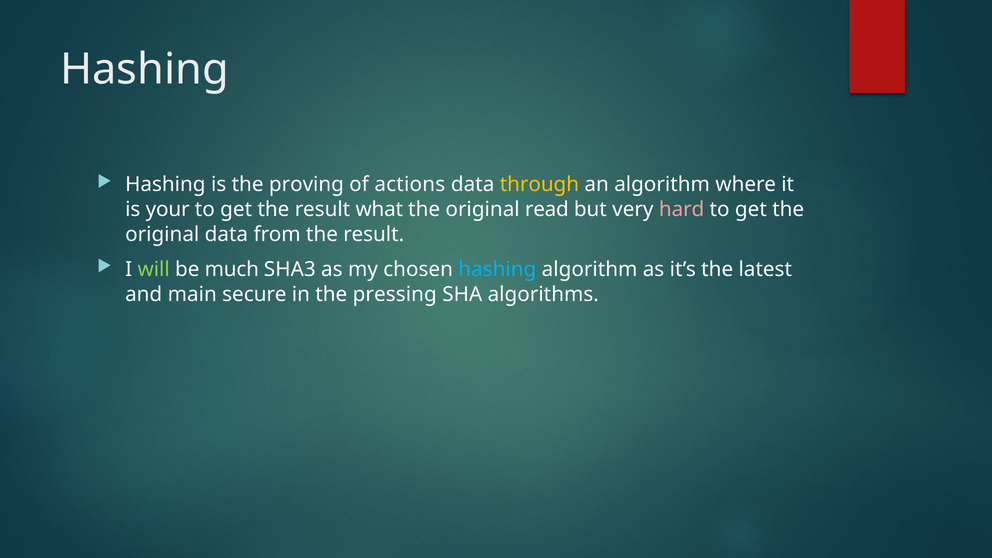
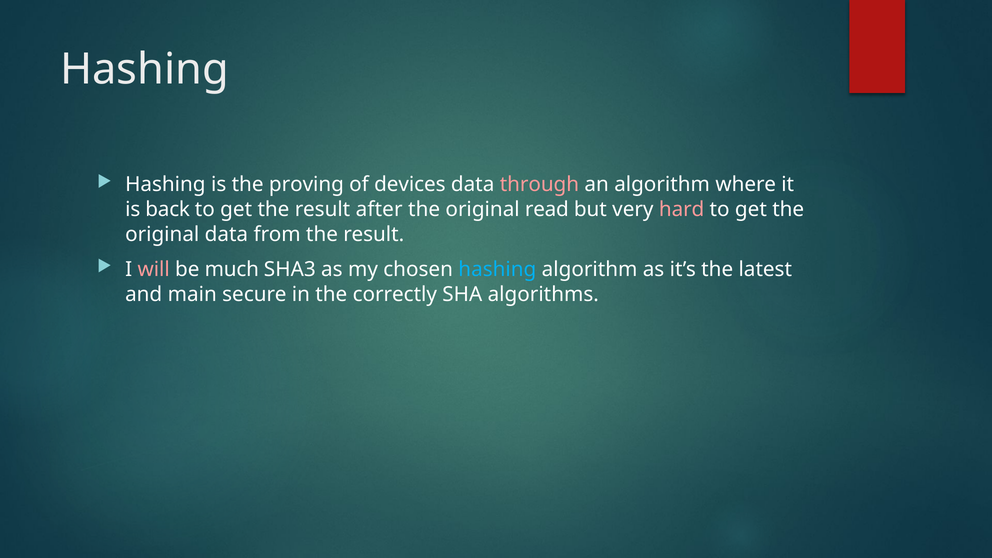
actions: actions -> devices (410, 185)
through colour: yellow -> pink (539, 185)
your: your -> back (168, 209)
what: what -> after (379, 209)
will colour: light green -> pink (154, 269)
pressing: pressing -> correctly (395, 294)
